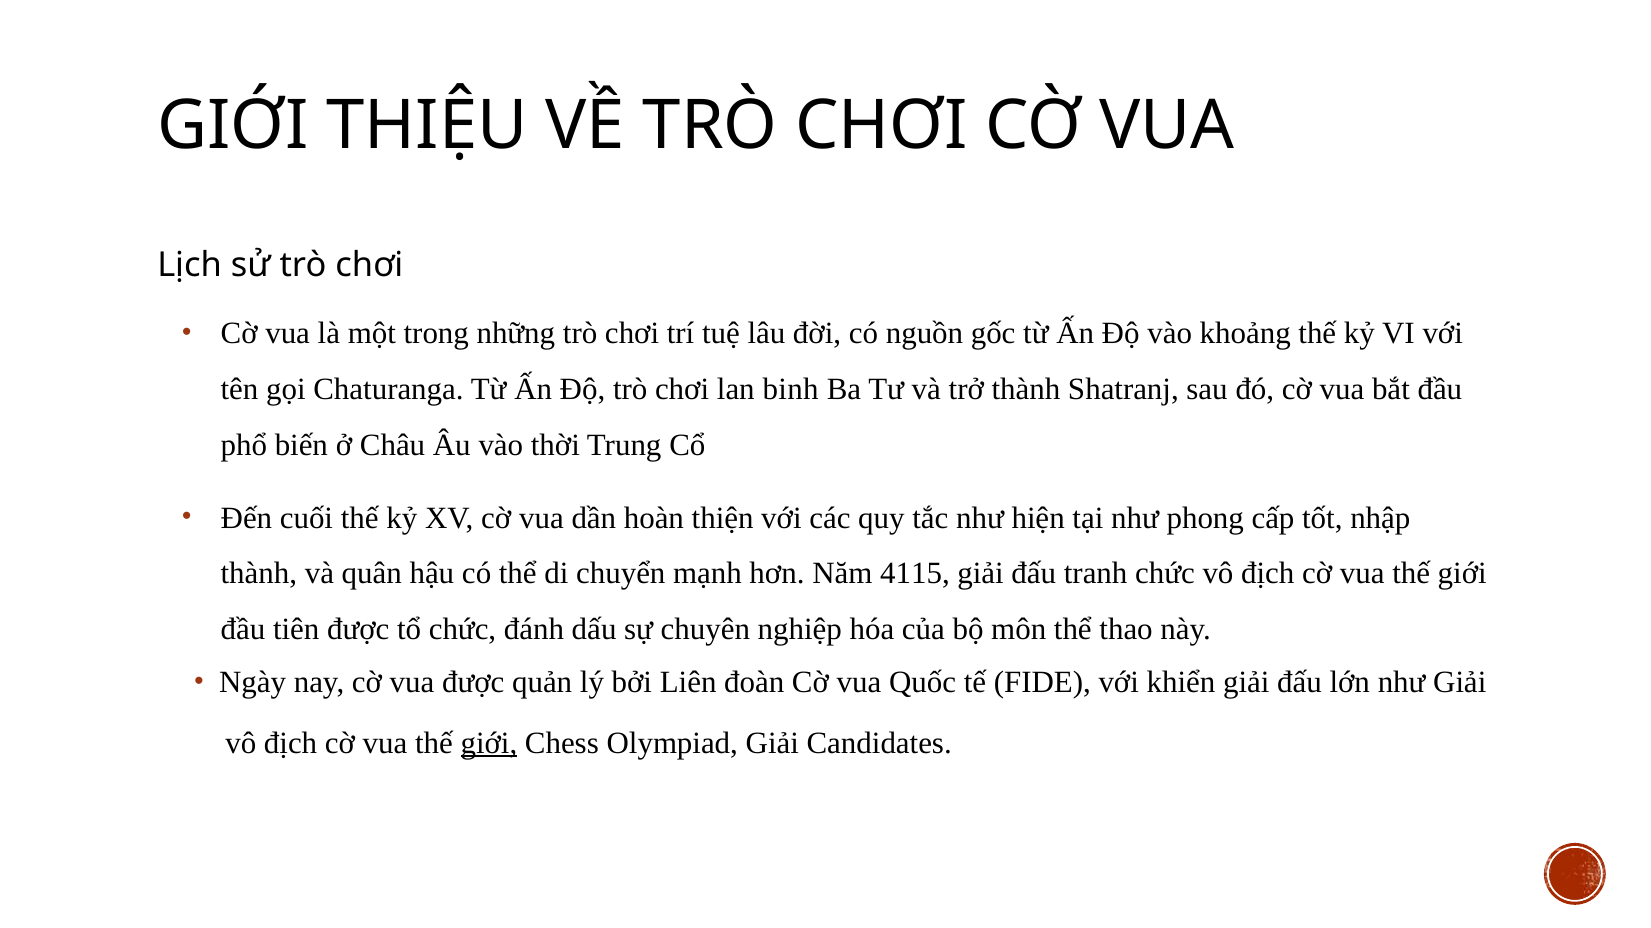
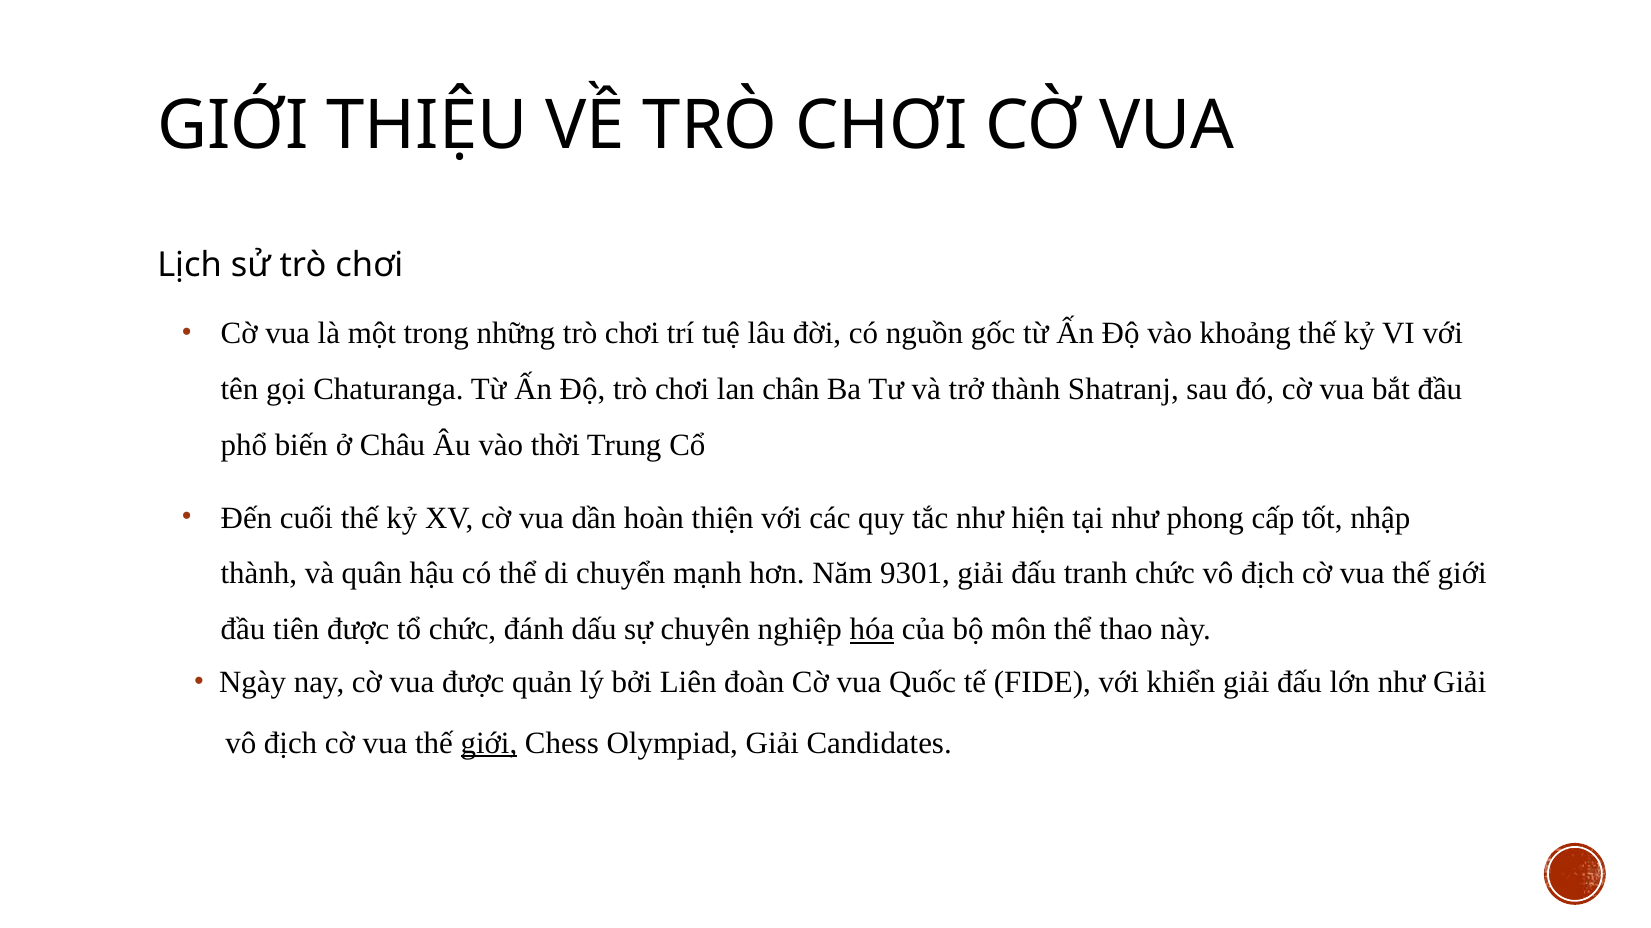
binh: binh -> chân (791, 390)
4115: 4115 -> 9301 (915, 574)
hóa underline: none -> present (872, 630)
